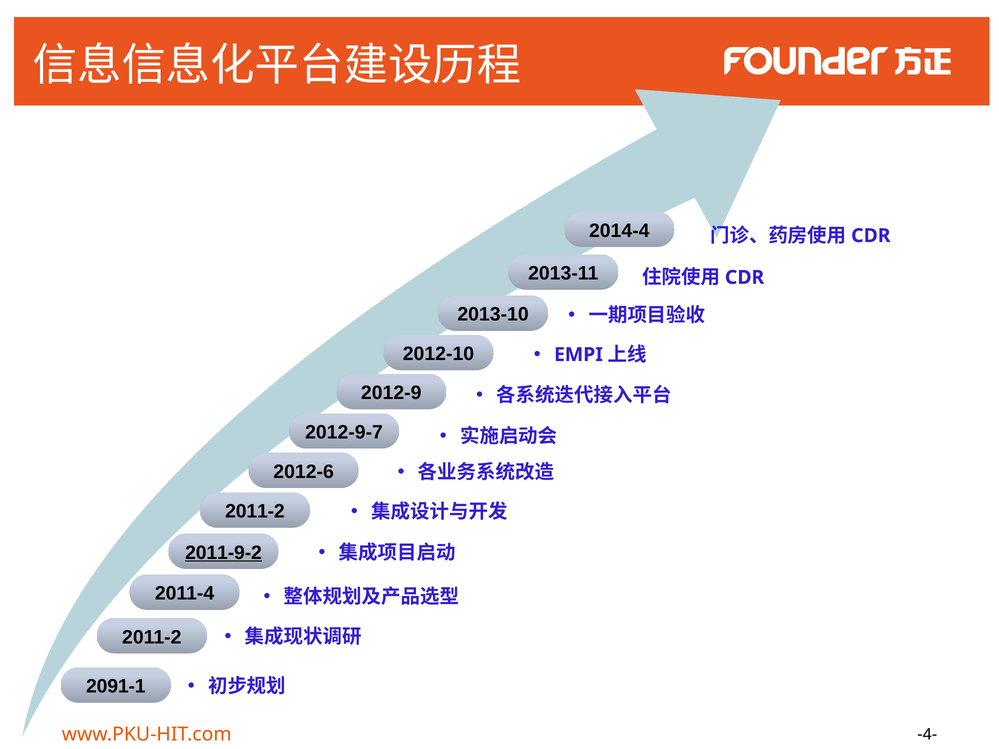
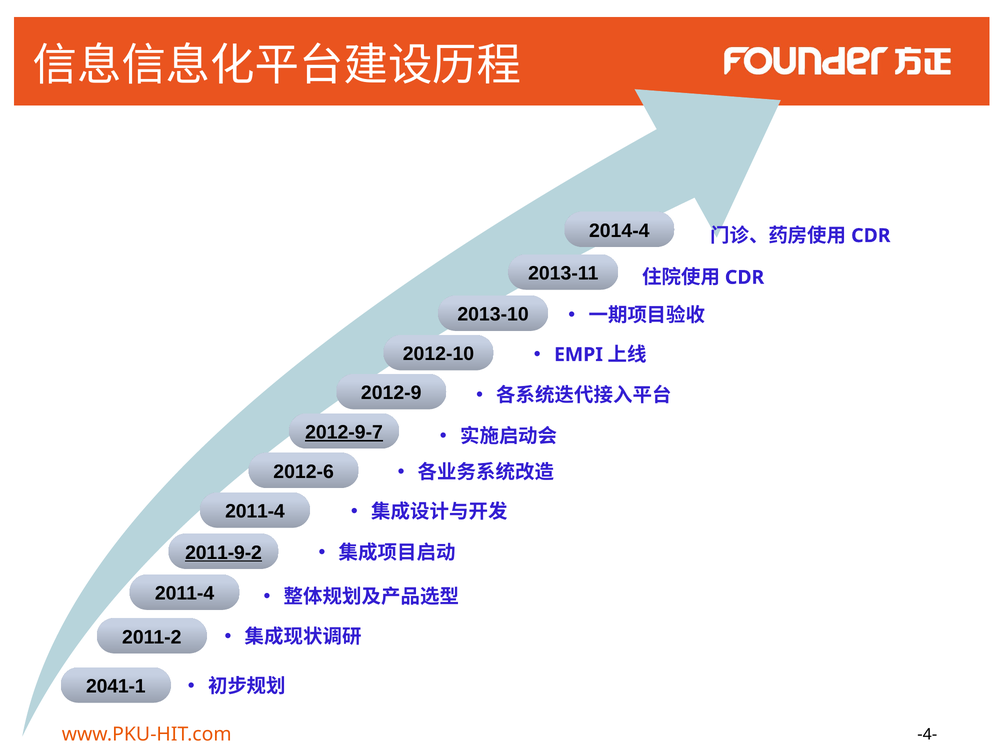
2012-9-7 underline: none -> present (344, 433)
2011-2: 2011-2 -> 2011-4 (255, 512)
2091-1: 2091-1 -> 2041-1 (116, 687)
